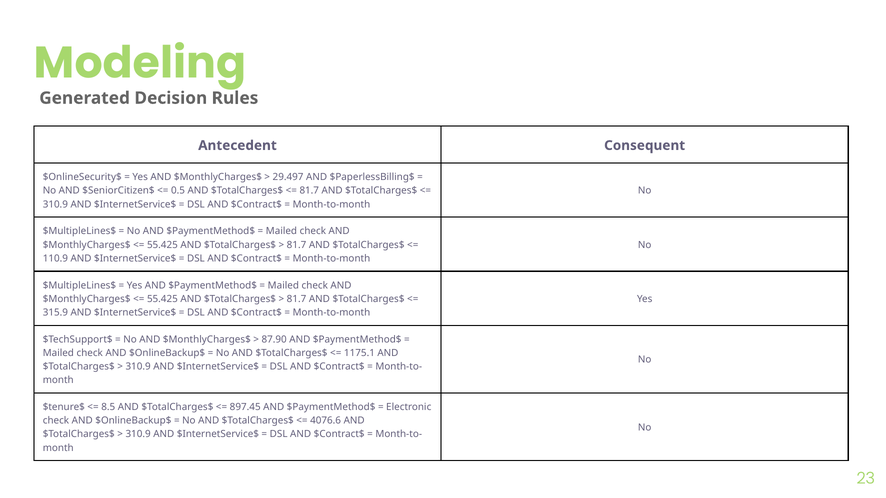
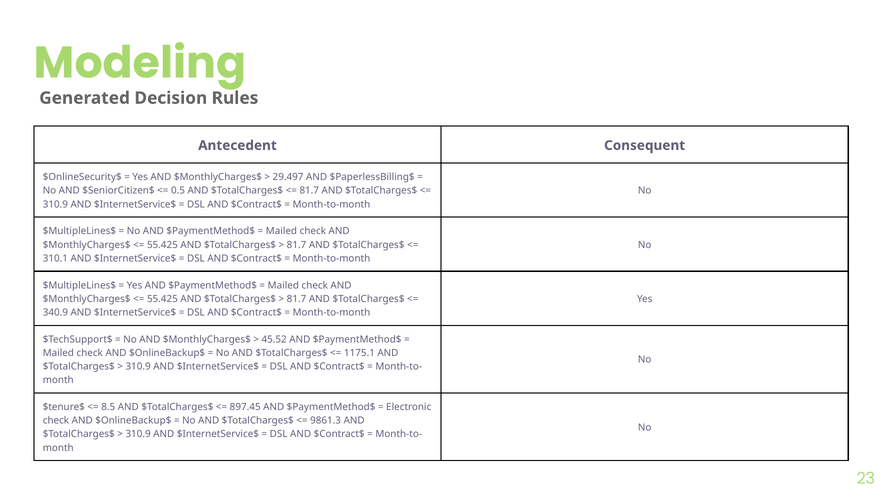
110.9: 110.9 -> 310.1 (55, 259)
315.9: 315.9 -> 340.9 (55, 313)
87.90: 87.90 -> 45.52 (274, 340)
4076.6: 4076.6 -> 9861.3 (326, 421)
